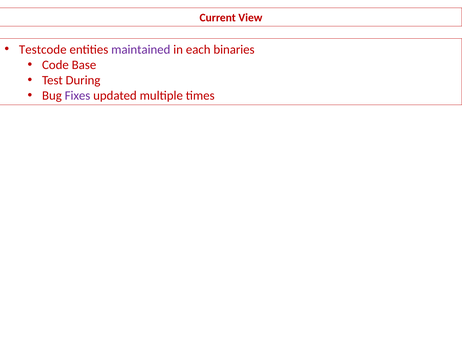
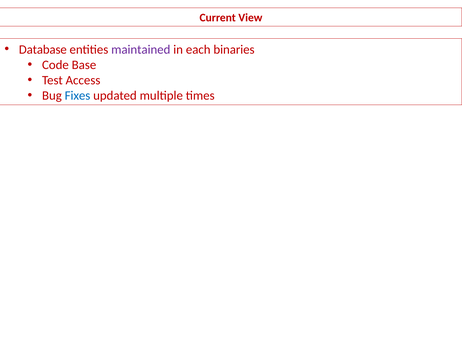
Testcode: Testcode -> Database (43, 49)
During: During -> Access (83, 80)
Fixes colour: purple -> blue (78, 96)
